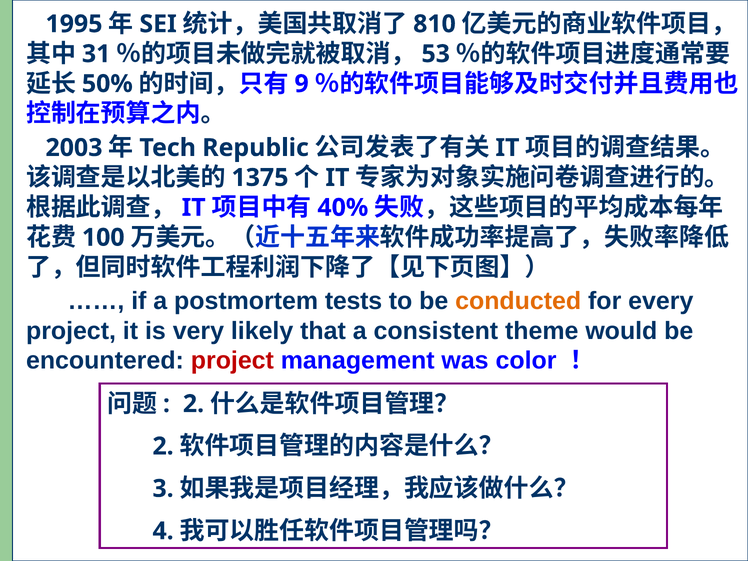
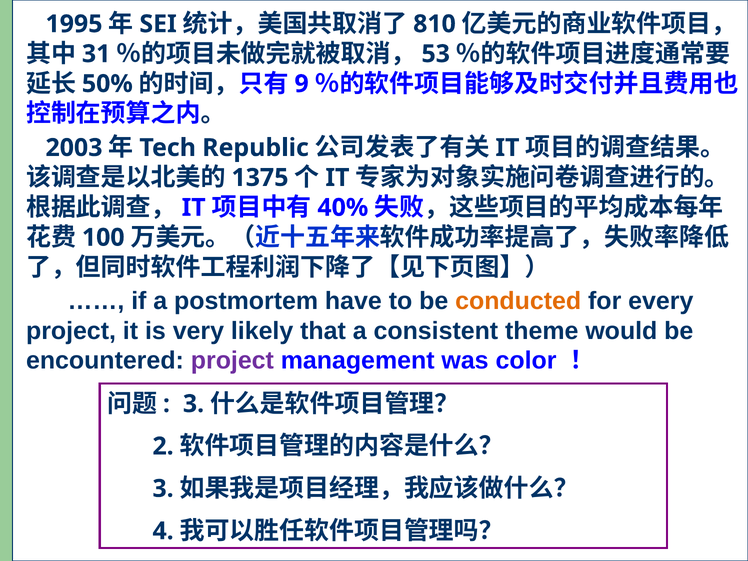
tests: tests -> have (353, 301)
project colour: red -> purple (232, 361)
2: 2 -> 3 (193, 404)
